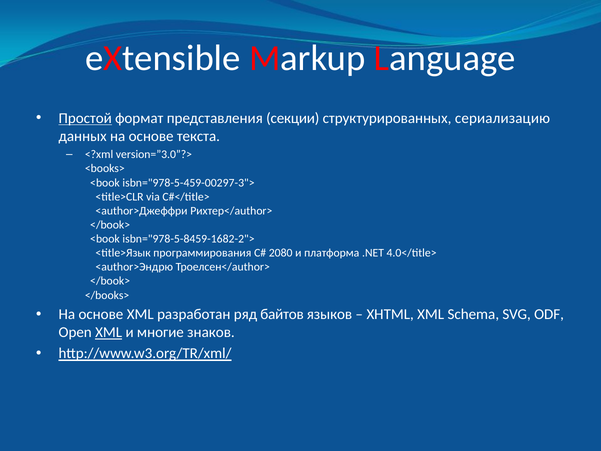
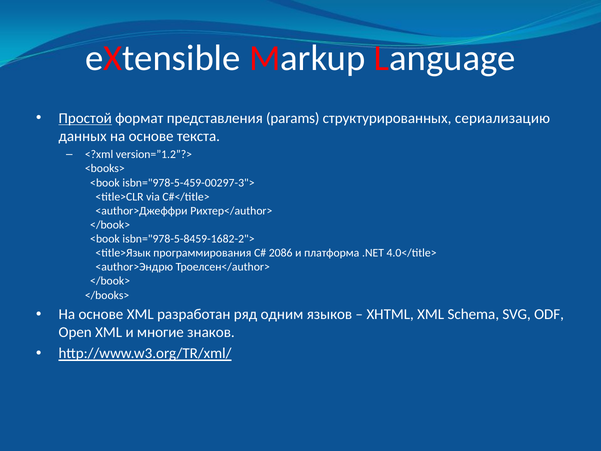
секции: секции -> params (293, 118)
version=”3.0”?>: version=”3.0”?> -> version=”1.2”?> (154, 154)
2080: 2080 -> 2086 (281, 253)
байтов: байтов -> одним (282, 314)
XML underline: present -> none (109, 332)
